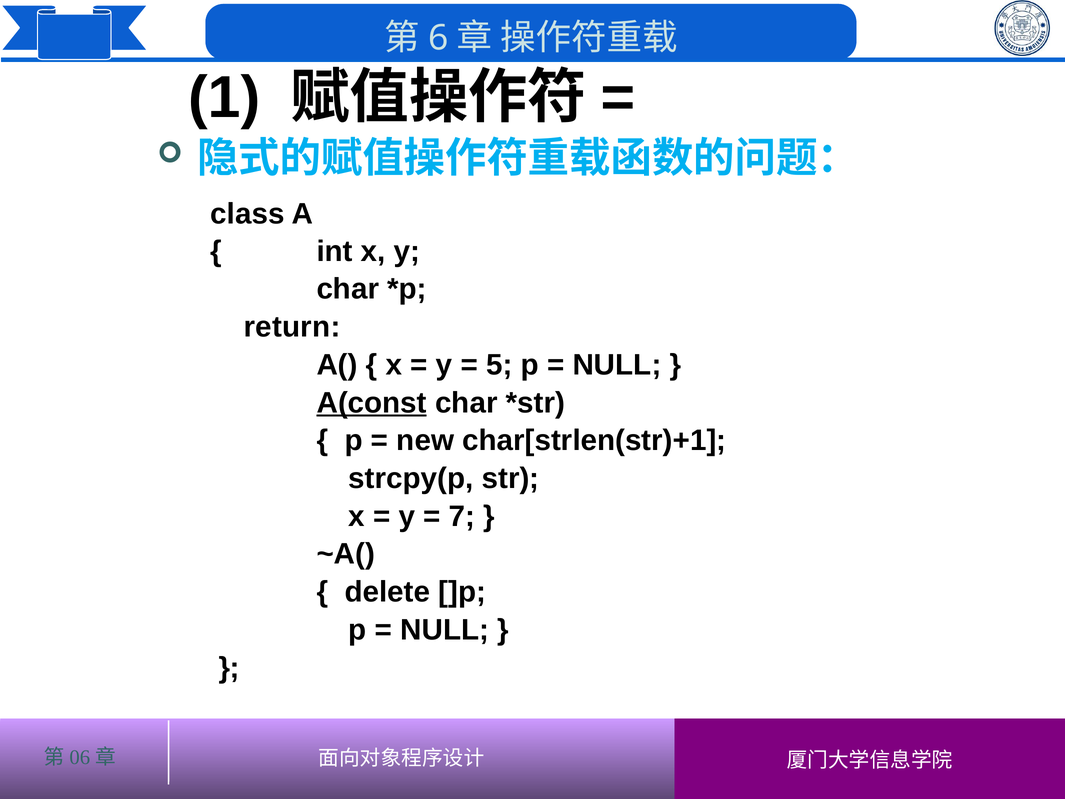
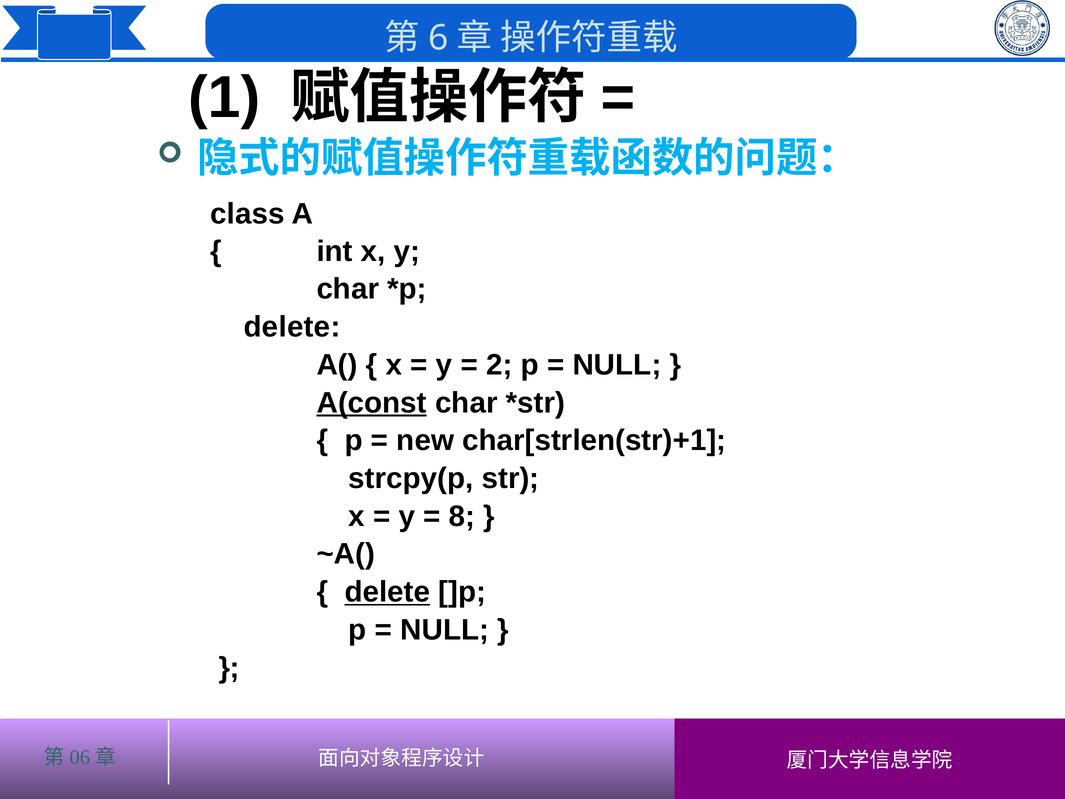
return: return -> delete (292, 327)
5: 5 -> 2 (499, 365)
7: 7 -> 8 (462, 516)
delete underline: none -> present (387, 592)
